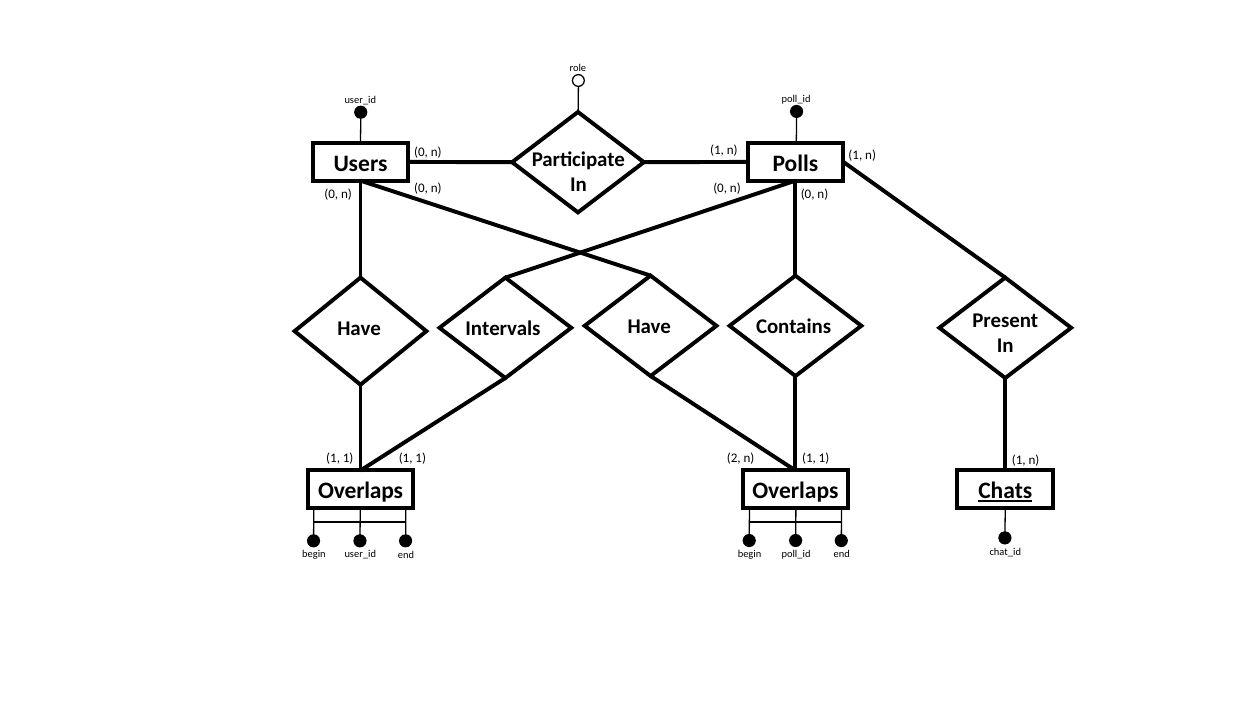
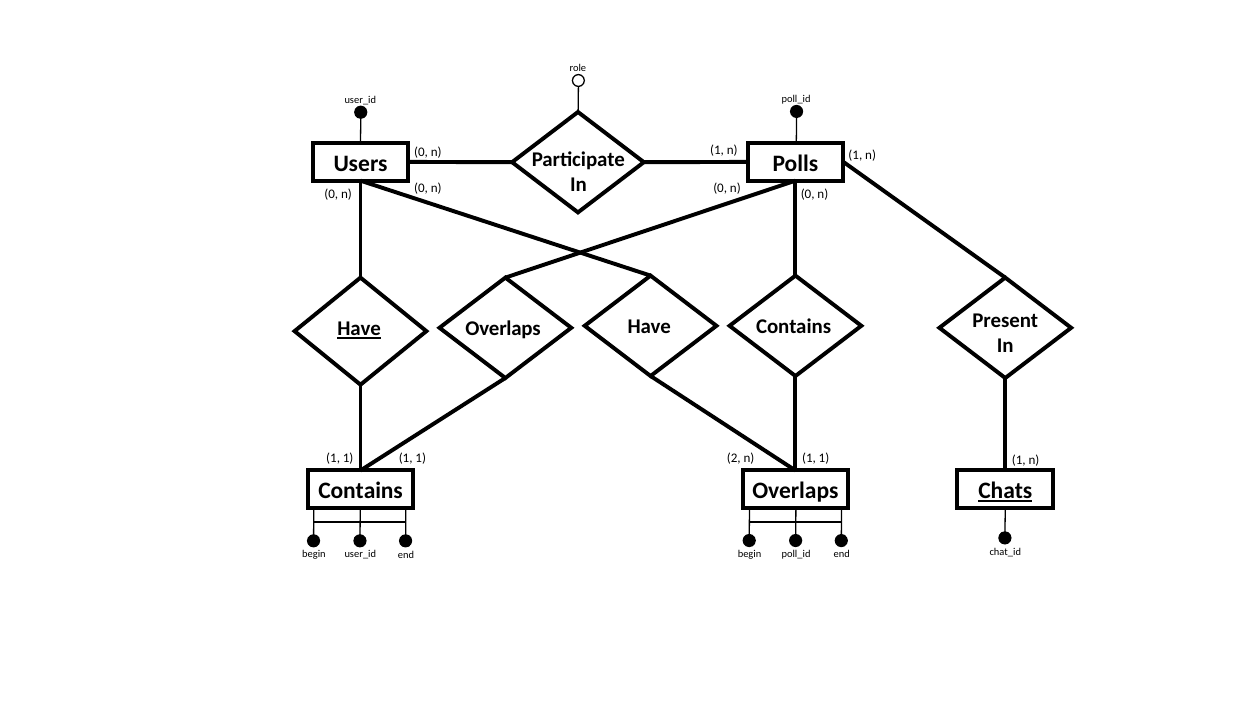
Have underline: none -> present (359, 329)
Intervals: Intervals -> Overlaps (503, 329)
Overlaps: Overlaps -> Contains (361, 491)
